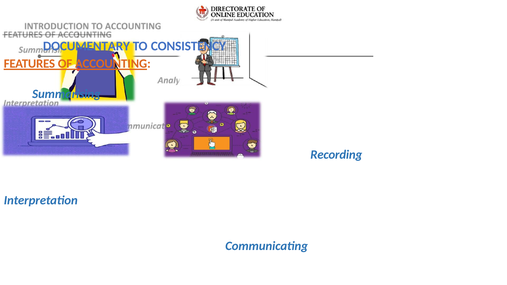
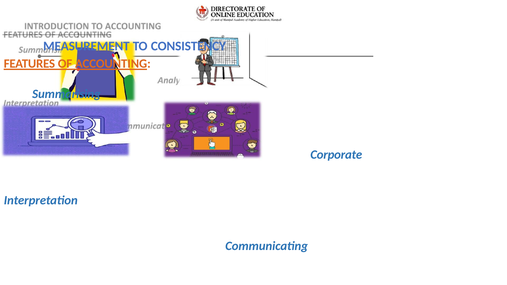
DOCUMENTARY: DOCUMENTARY -> MEASUREMENT (86, 46)
Recording: Recording -> Corporate (336, 155)
